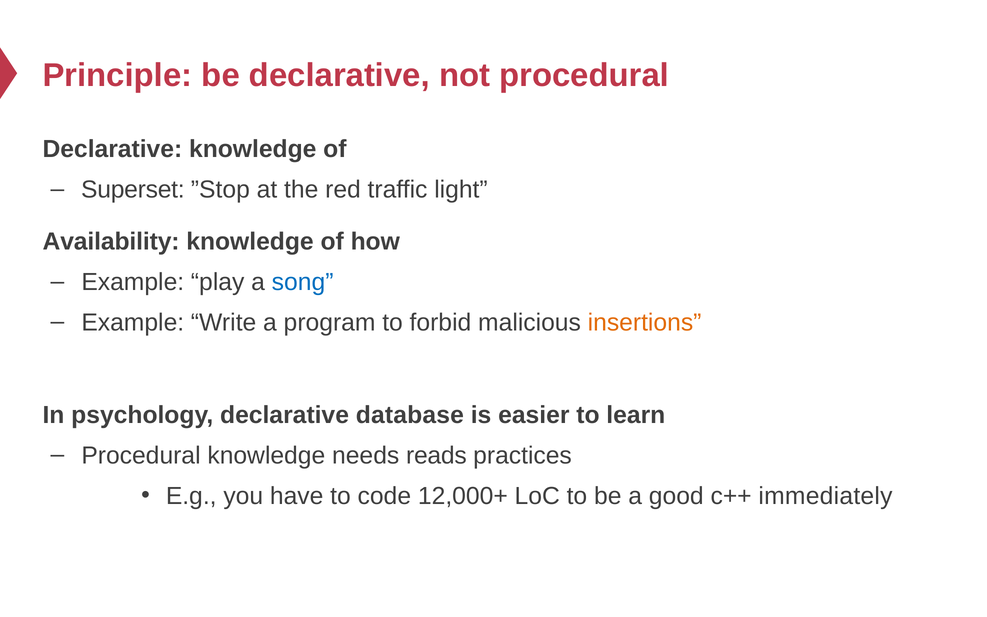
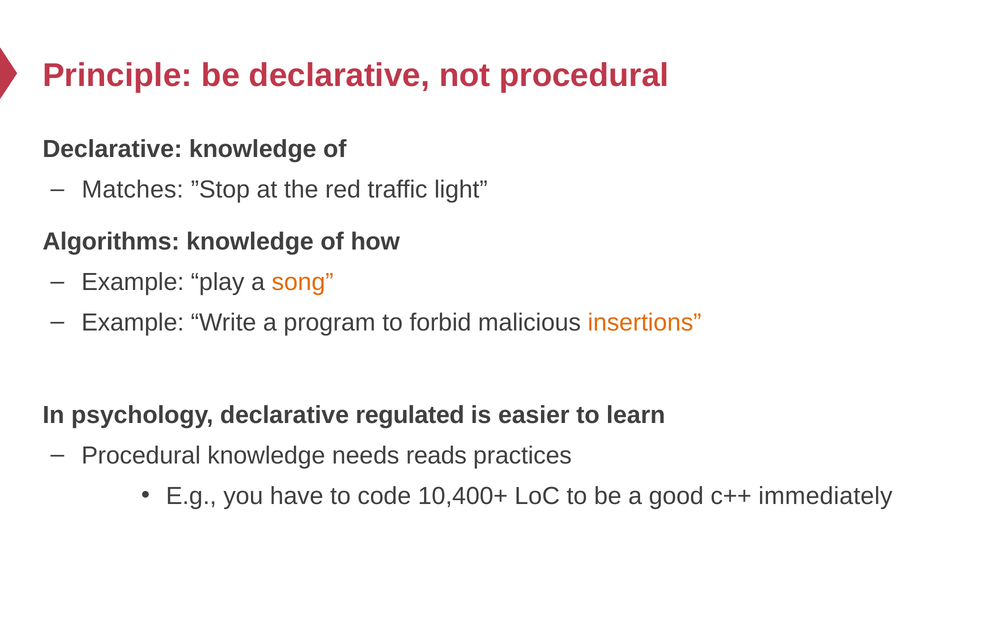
Superset: Superset -> Matches (133, 190)
Availability: Availability -> Algorithms (111, 242)
song colour: blue -> orange (303, 282)
database: database -> regulated (410, 415)
12,000+: 12,000+ -> 10,400+ (463, 496)
